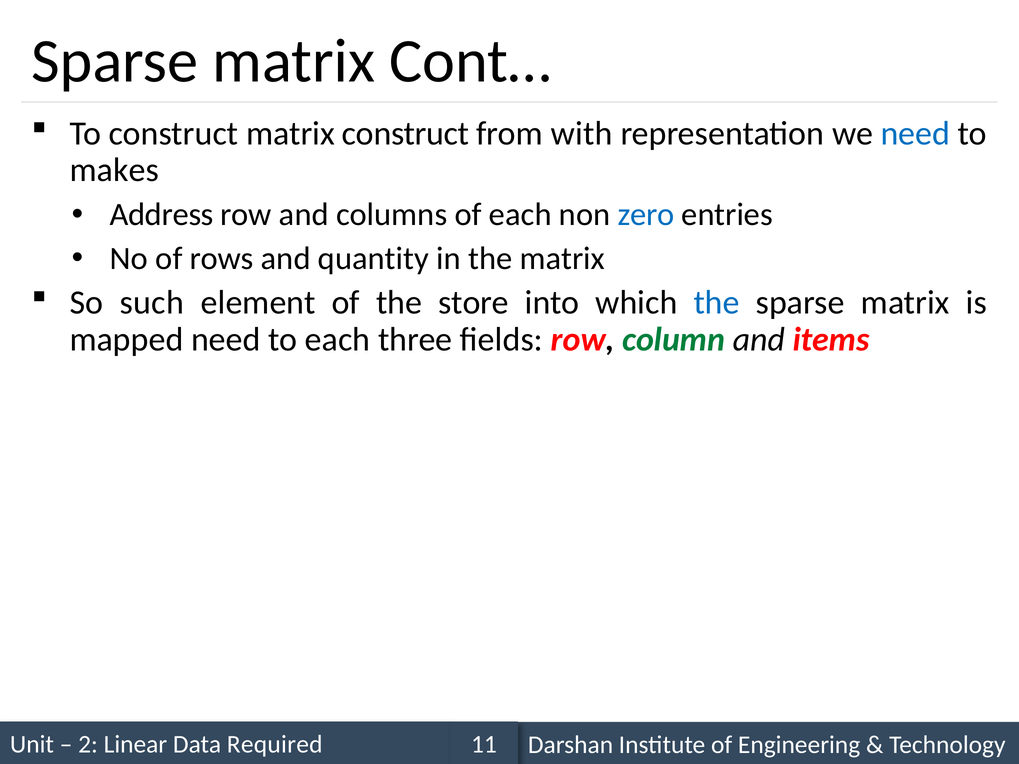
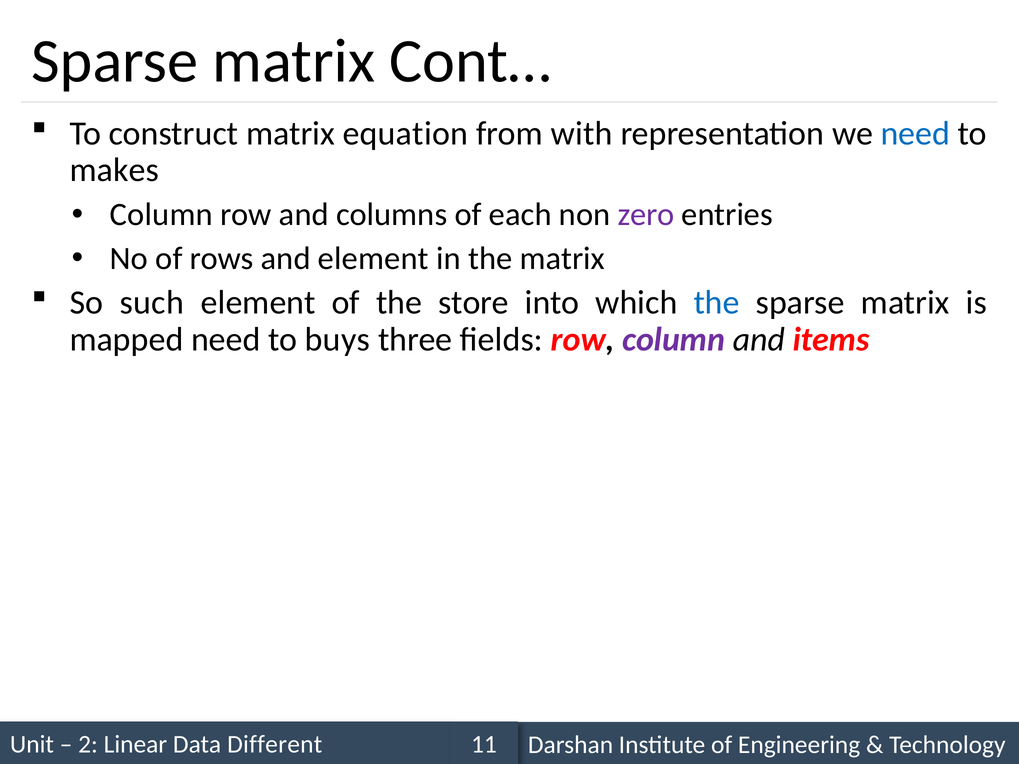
matrix construct: construct -> equation (405, 134)
Address: Address -> Column (161, 215)
zero colour: blue -> purple (646, 215)
and quantity: quantity -> element (373, 258)
to each: each -> buys (337, 339)
column colour: green -> purple (674, 339)
Required: Required -> Different (275, 745)
